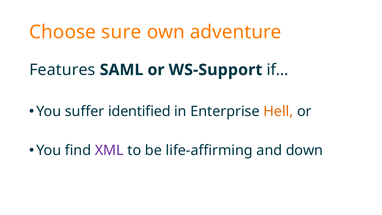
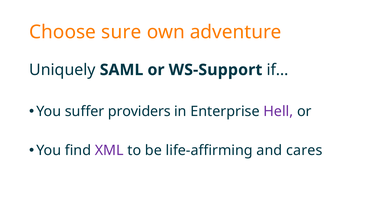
Features: Features -> Uniquely (62, 70)
identified: identified -> providers (139, 111)
Hell colour: orange -> purple (278, 111)
down: down -> cares (304, 150)
